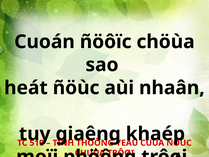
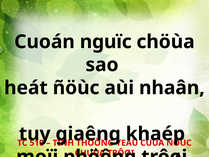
ñöôïc: ñöôïc -> nguïc (106, 42)
